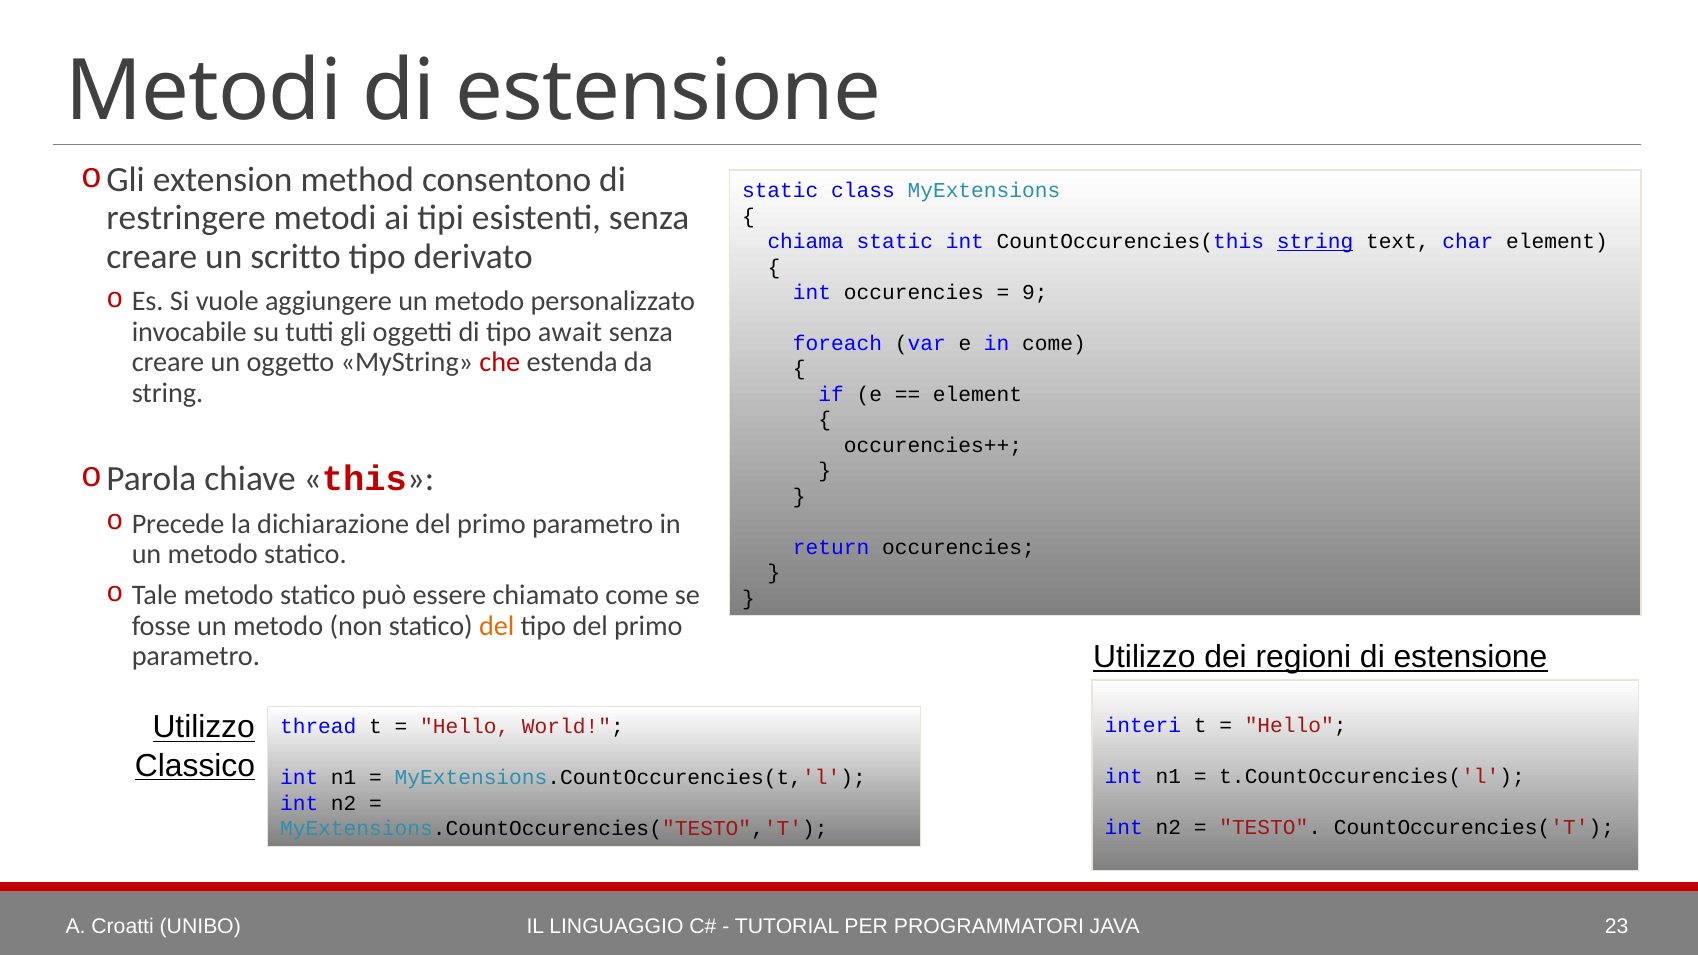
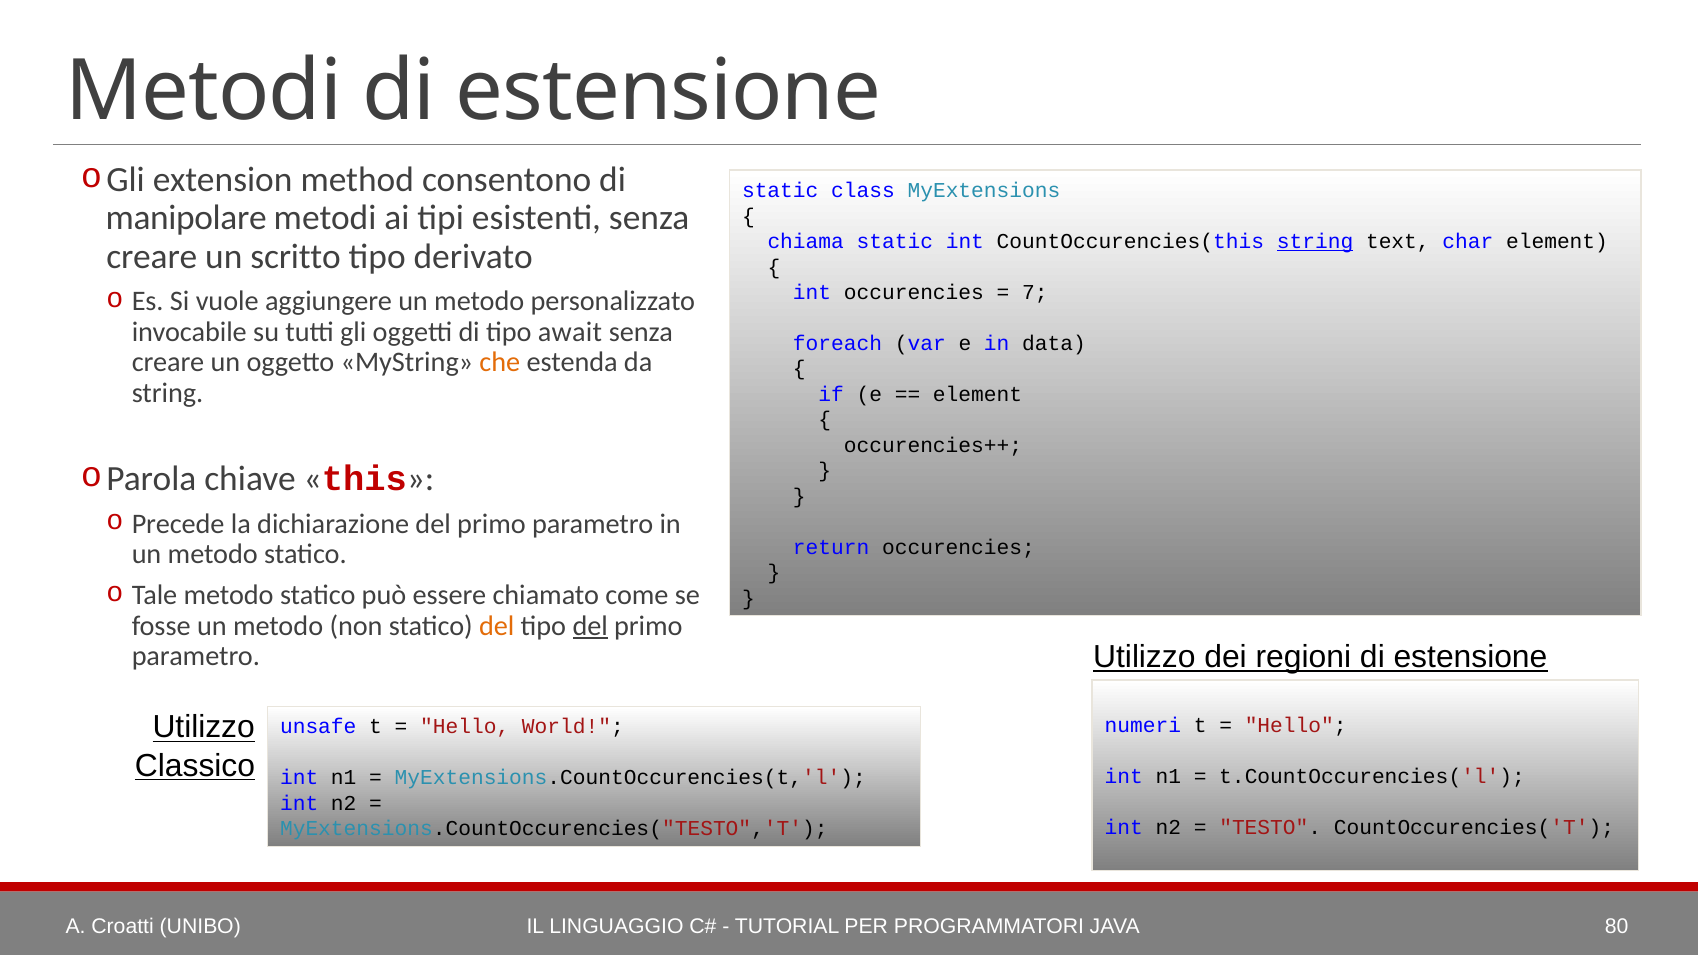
restringere: restringere -> manipolare (186, 218)
9: 9 -> 7 (1035, 293)
in come: come -> data (1054, 343)
che colour: red -> orange (500, 362)
del underline: none -> present (590, 626)
interi: interi -> numeri (1143, 726)
thread: thread -> unsafe (318, 727)
23: 23 -> 80 (1617, 927)
